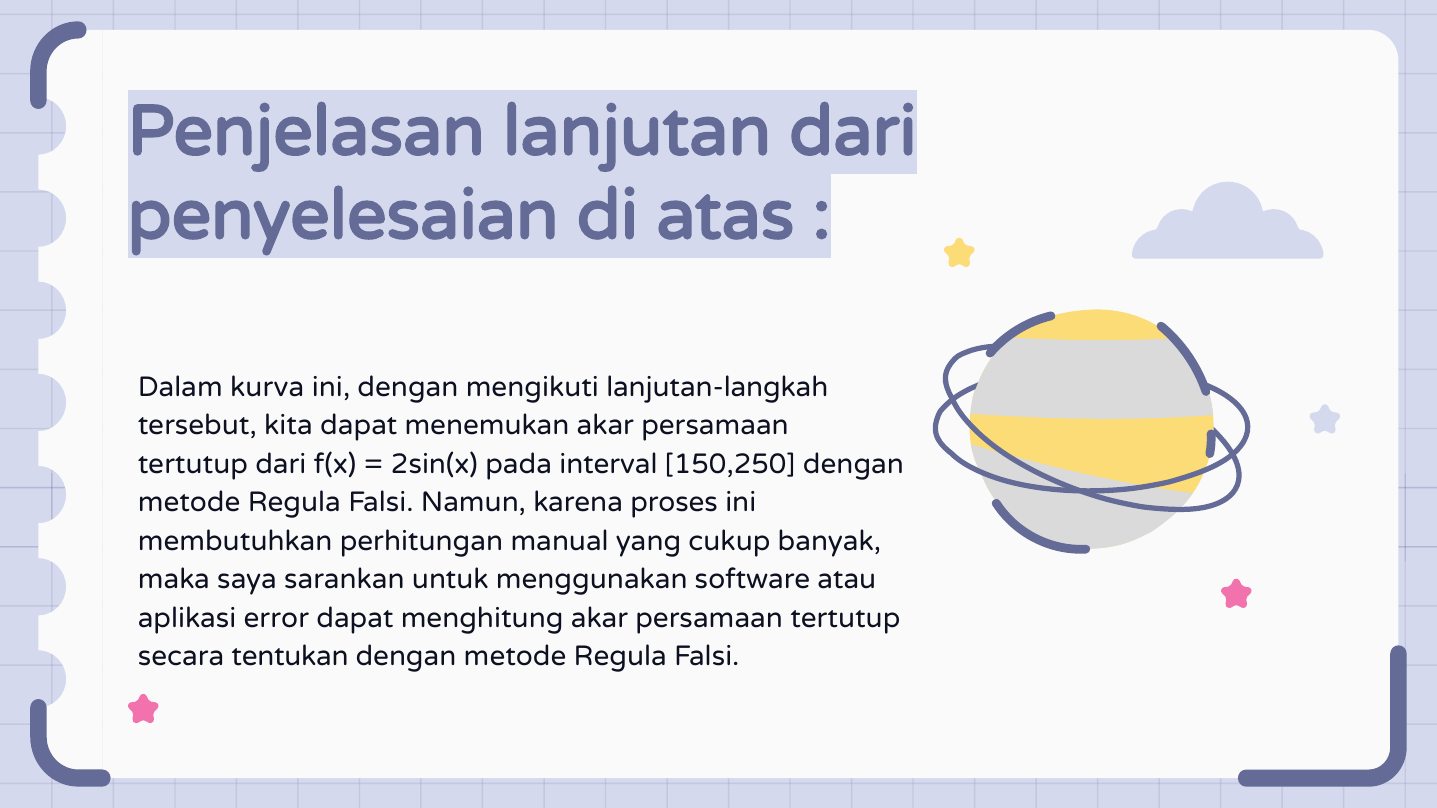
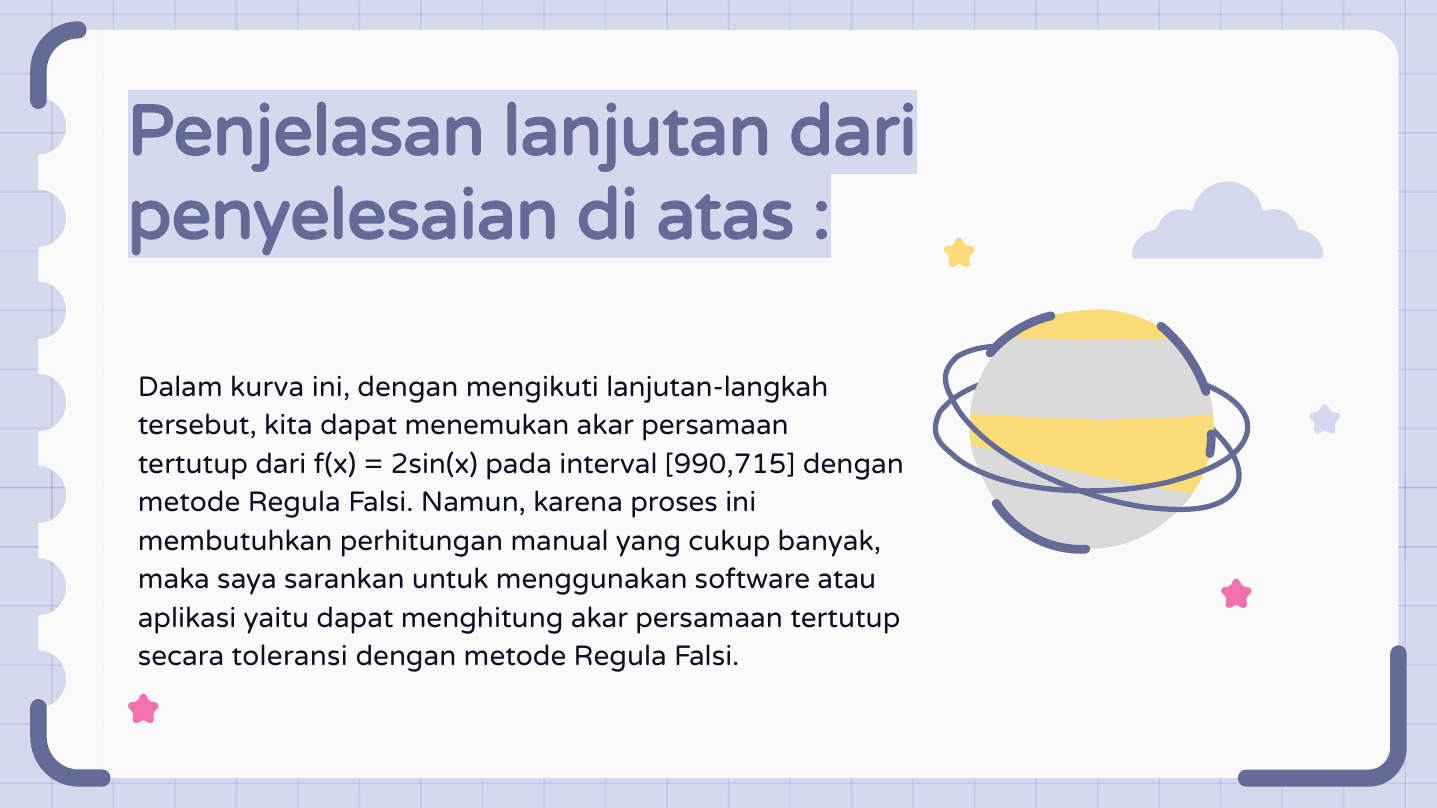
150,250: 150,250 -> 990,715 (730, 464)
error: error -> yaitu (276, 618)
tentukan: tentukan -> toleransi (290, 657)
